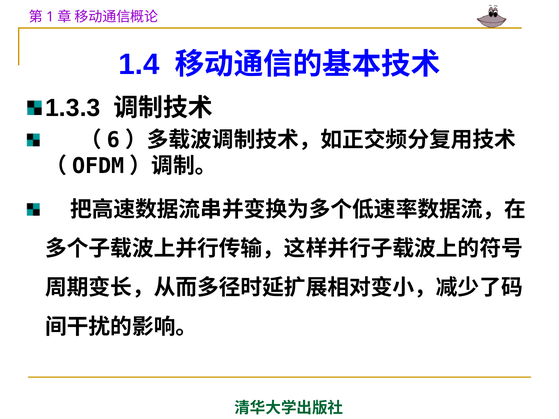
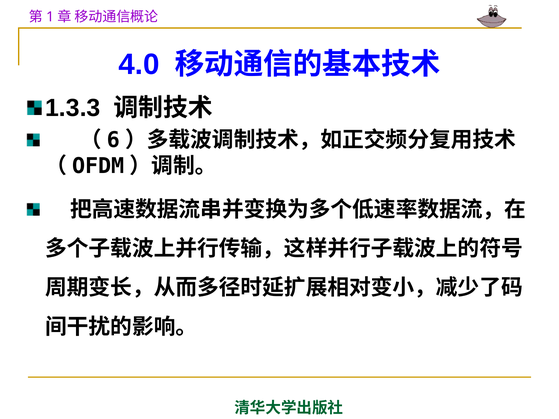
1.4: 1.4 -> 4.0 (139, 64)
